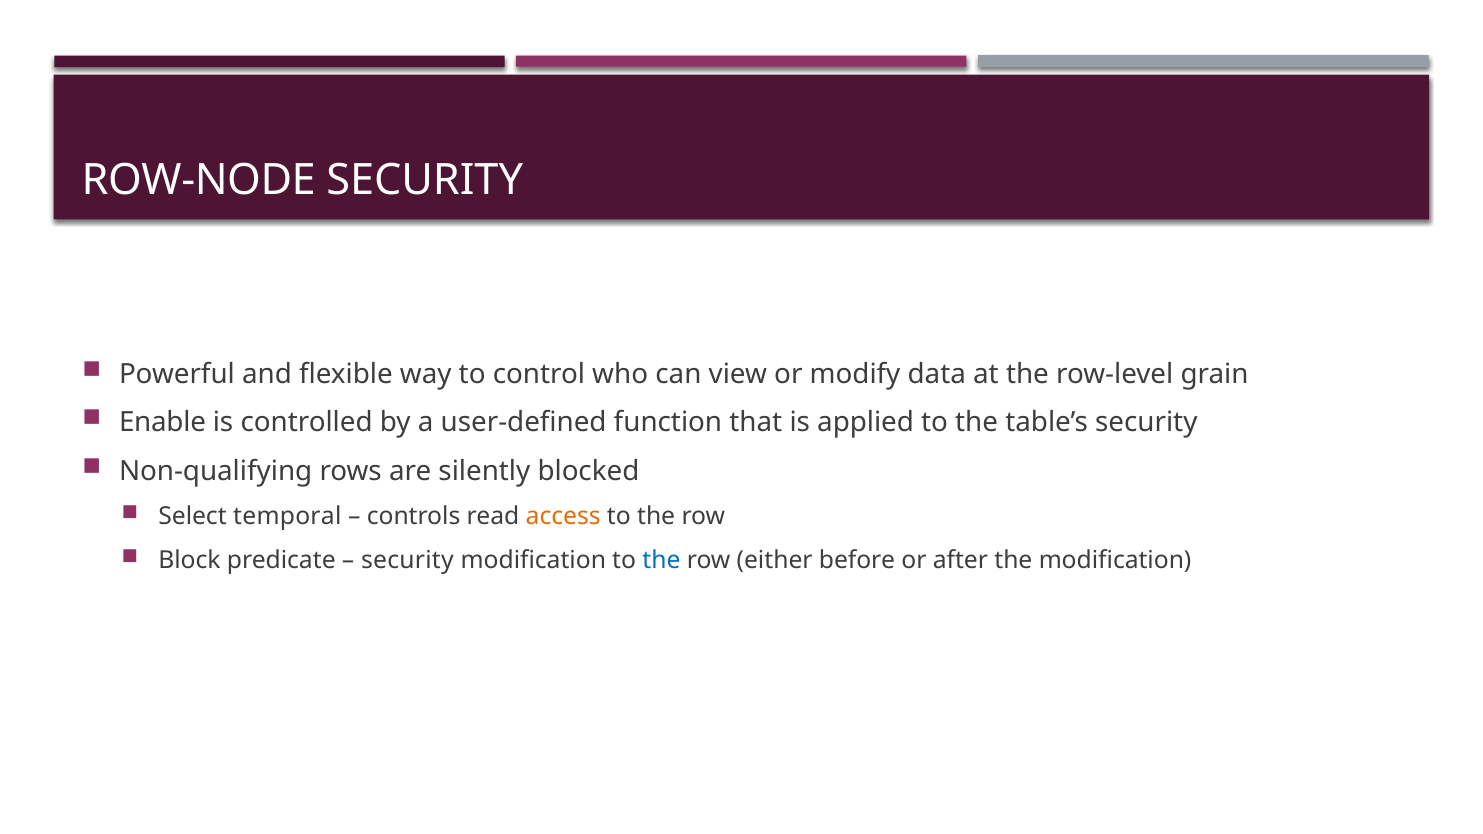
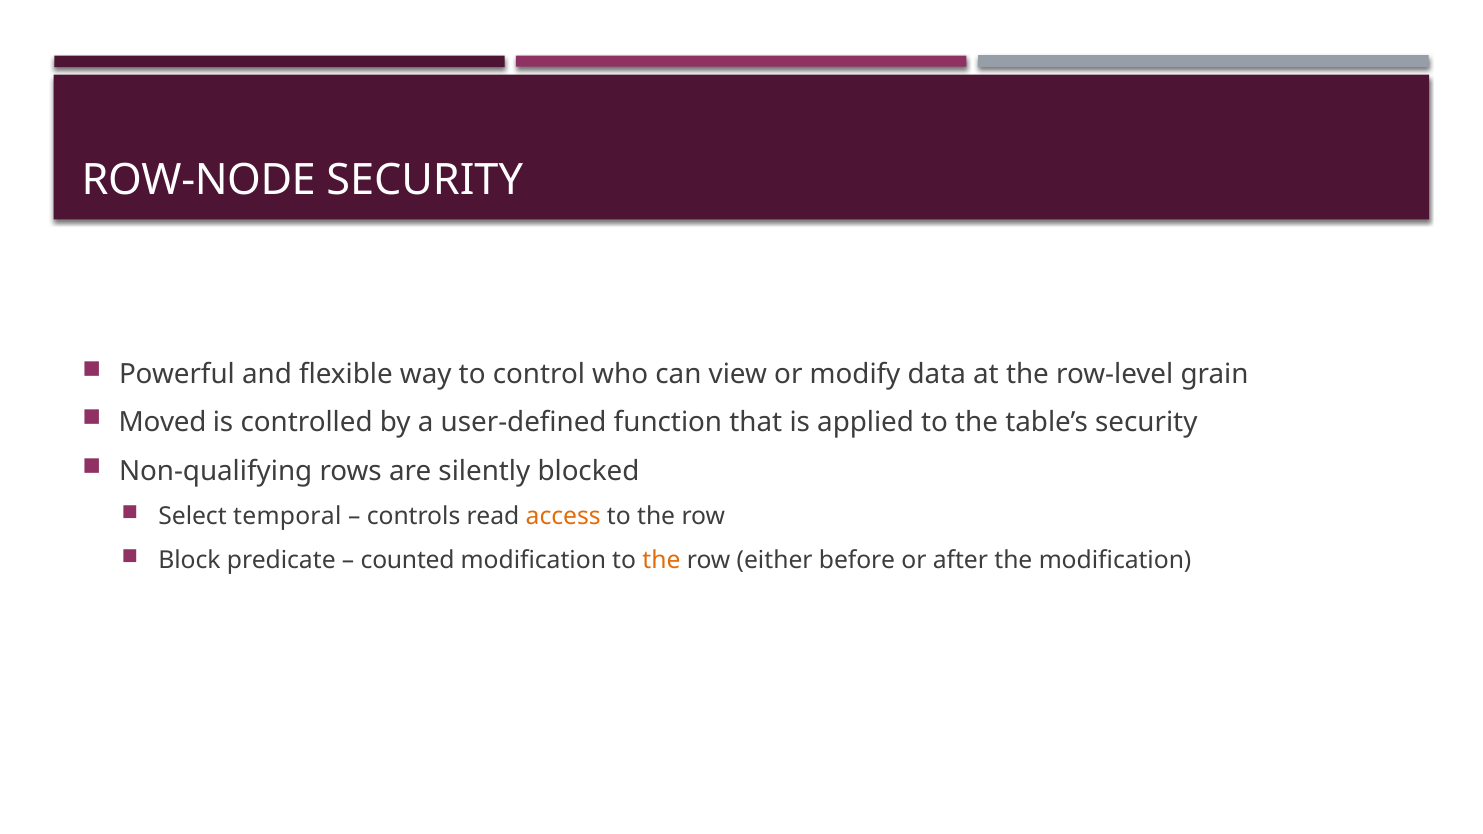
Enable: Enable -> Moved (162, 423)
security: security -> counted (408, 560)
the colour: blue -> orange (662, 560)
